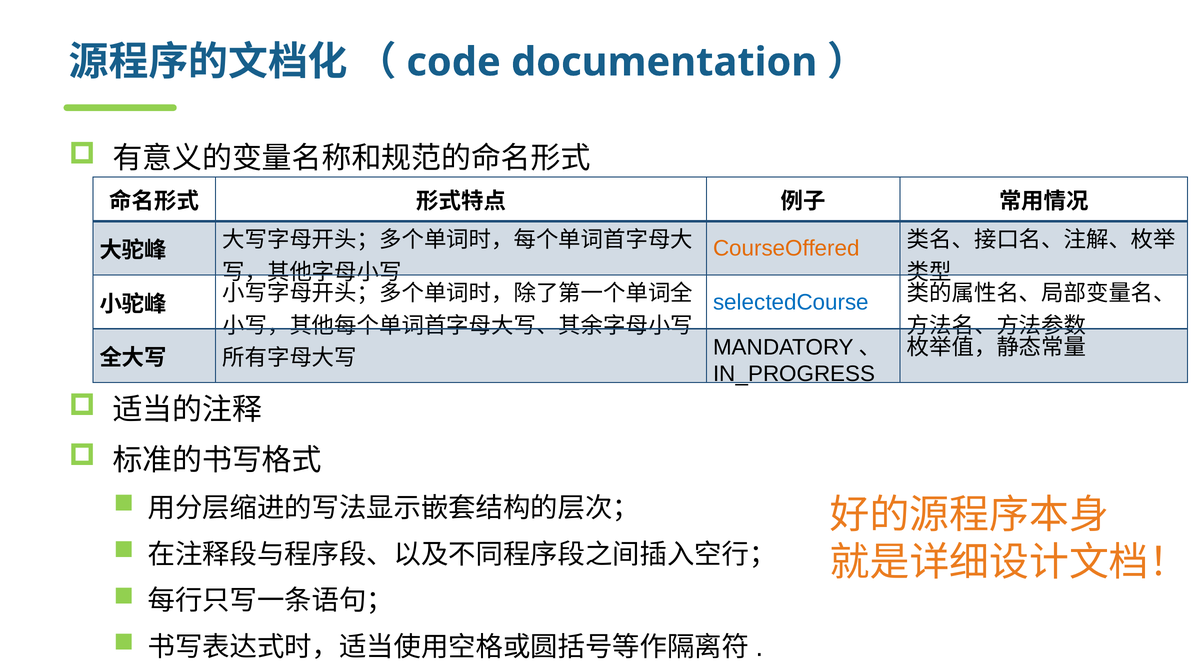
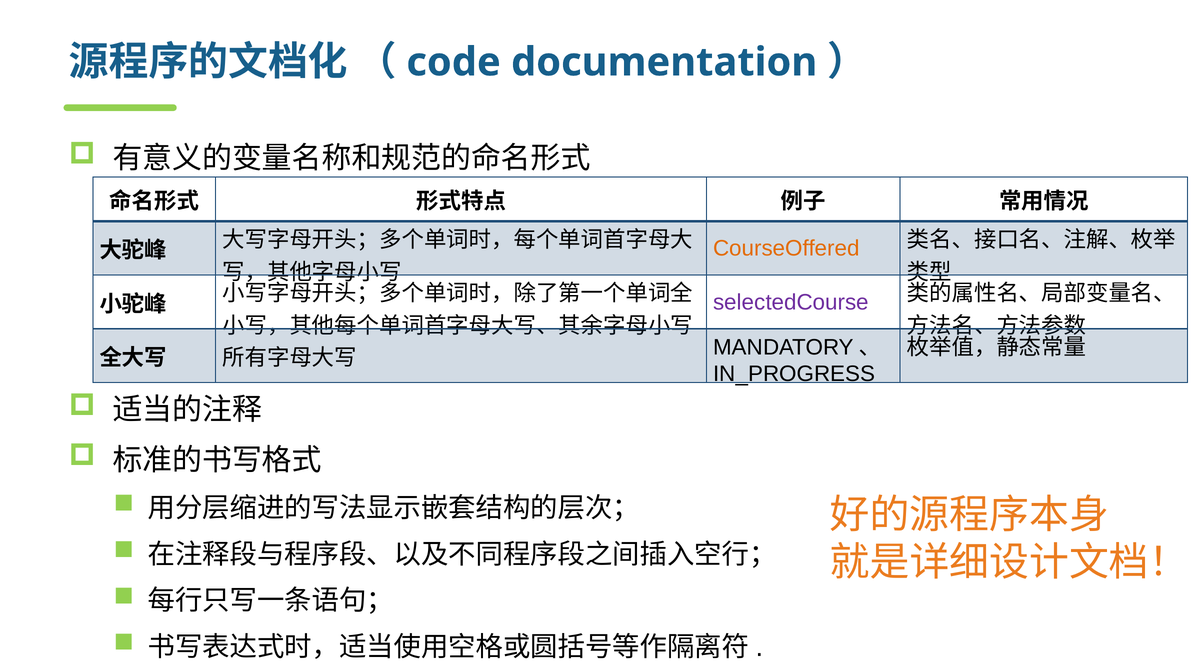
selectedCourse colour: blue -> purple (791, 302)
